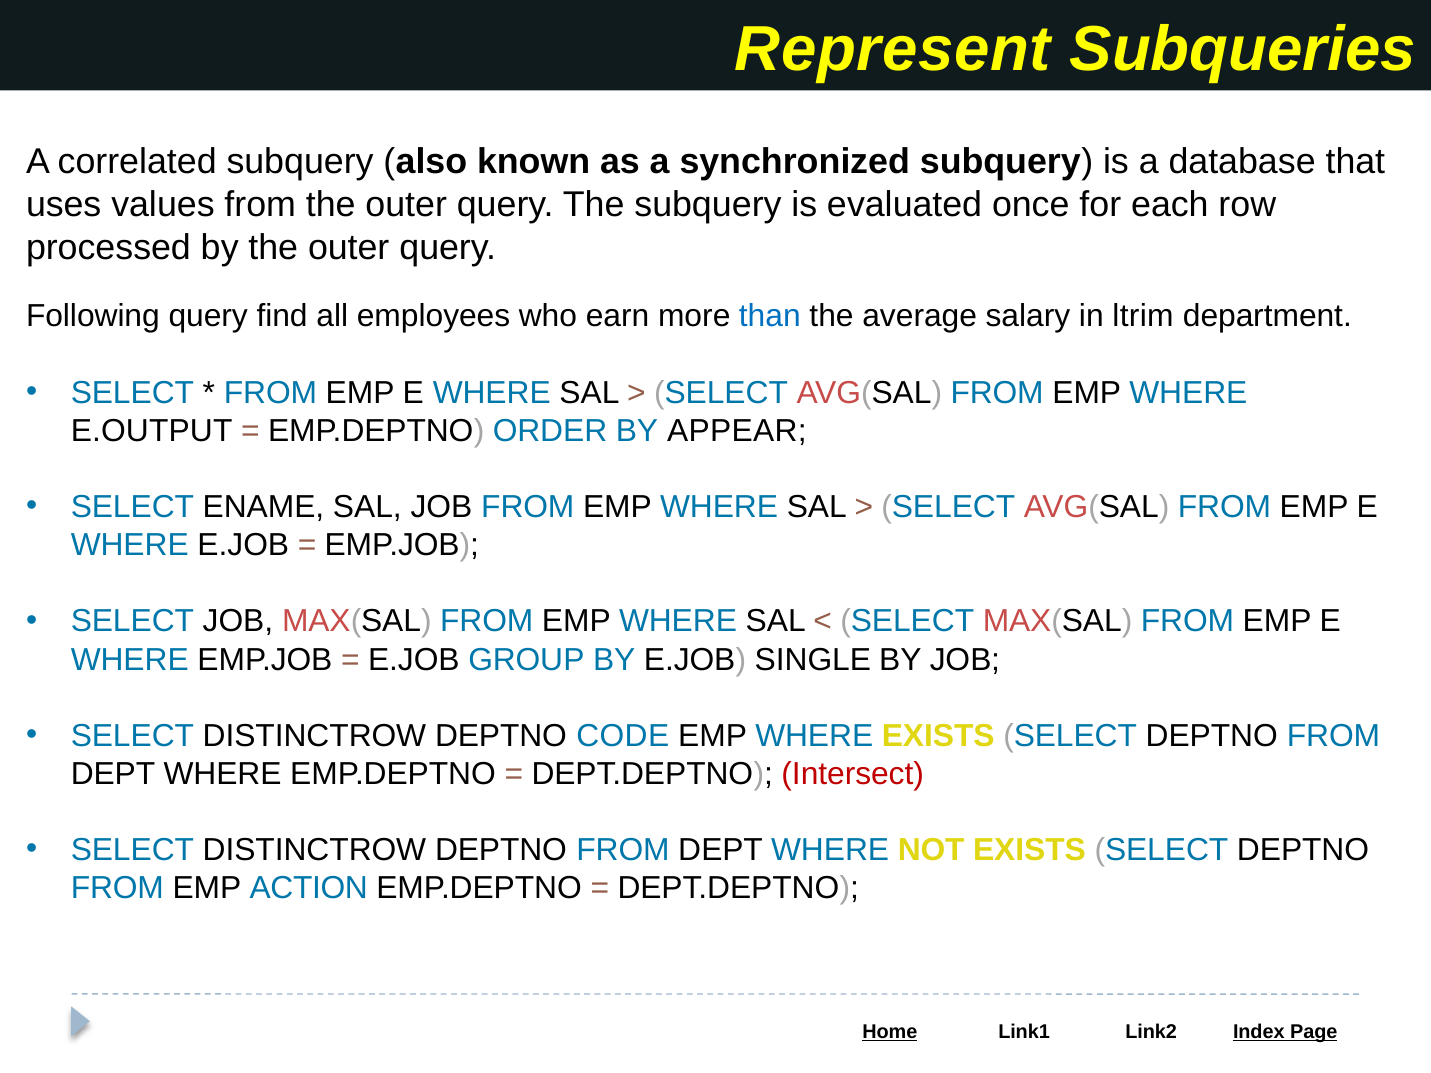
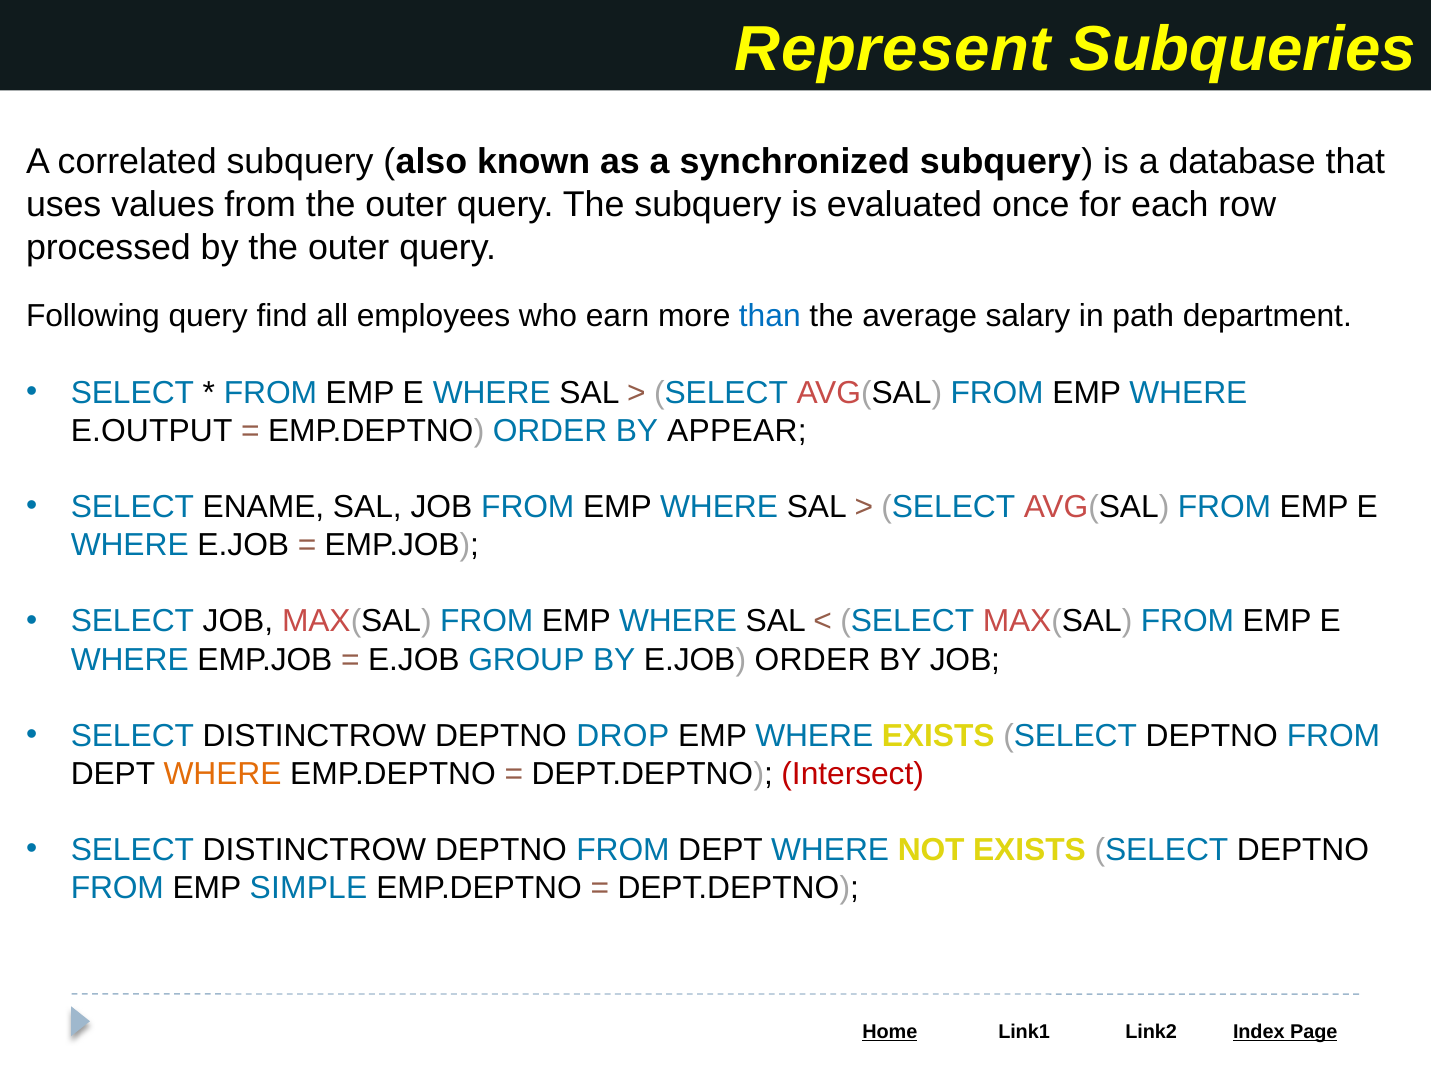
ltrim: ltrim -> path (1143, 316)
E.JOB SINGLE: SINGLE -> ORDER (813, 660)
CODE: CODE -> DROP (623, 736)
WHERE colour: black -> orange (223, 774)
ACTION: ACTION -> SIMPLE (308, 889)
